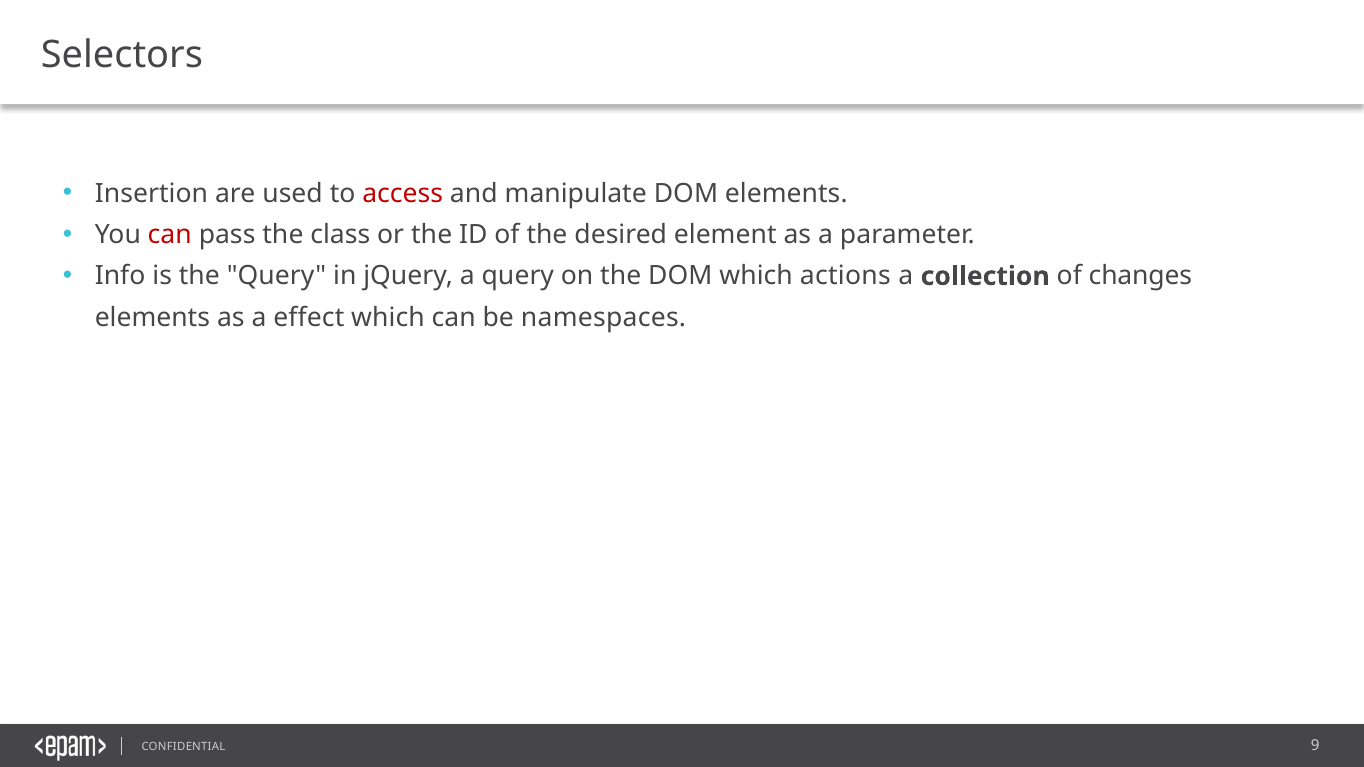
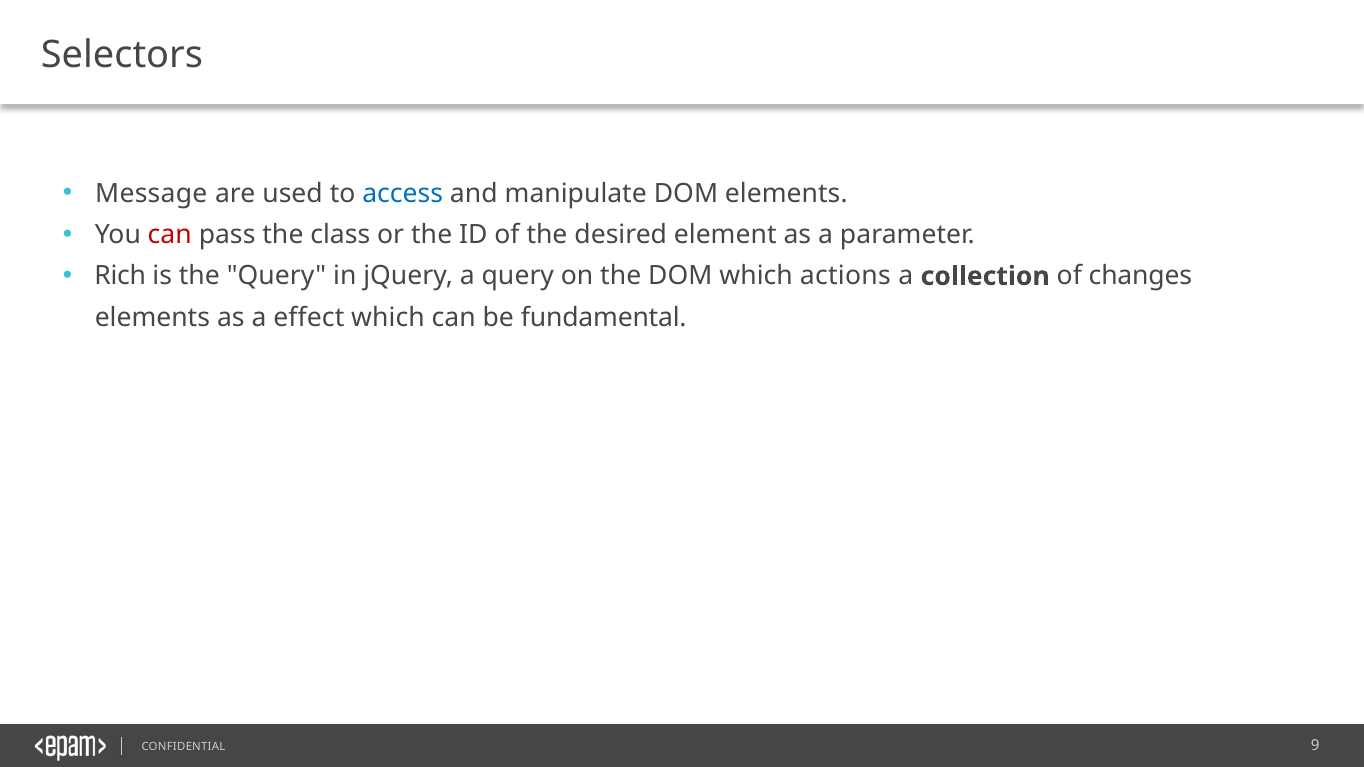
Insertion: Insertion -> Message (151, 193)
access colour: red -> blue (403, 193)
Info: Info -> Rich (120, 276)
namespaces: namespaces -> fundamental (604, 318)
